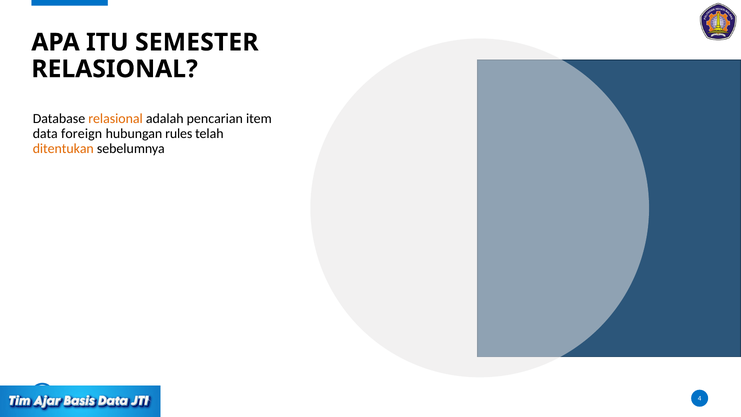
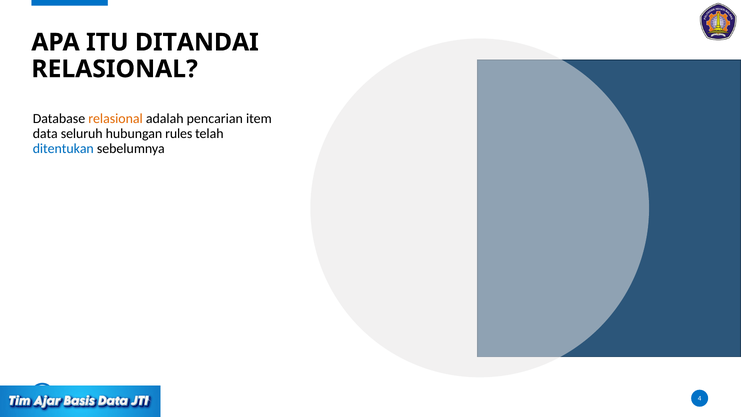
SEMESTER: SEMESTER -> DITANDAI (197, 42)
foreign: foreign -> seluruh (82, 133)
ditentukan colour: orange -> blue (63, 148)
